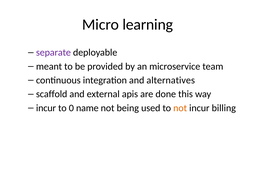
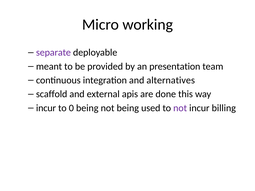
learning: learning -> working (148, 25)
microservice: microservice -> presentation (175, 66)
0 name: name -> being (87, 108)
not colour: orange -> purple (180, 108)
